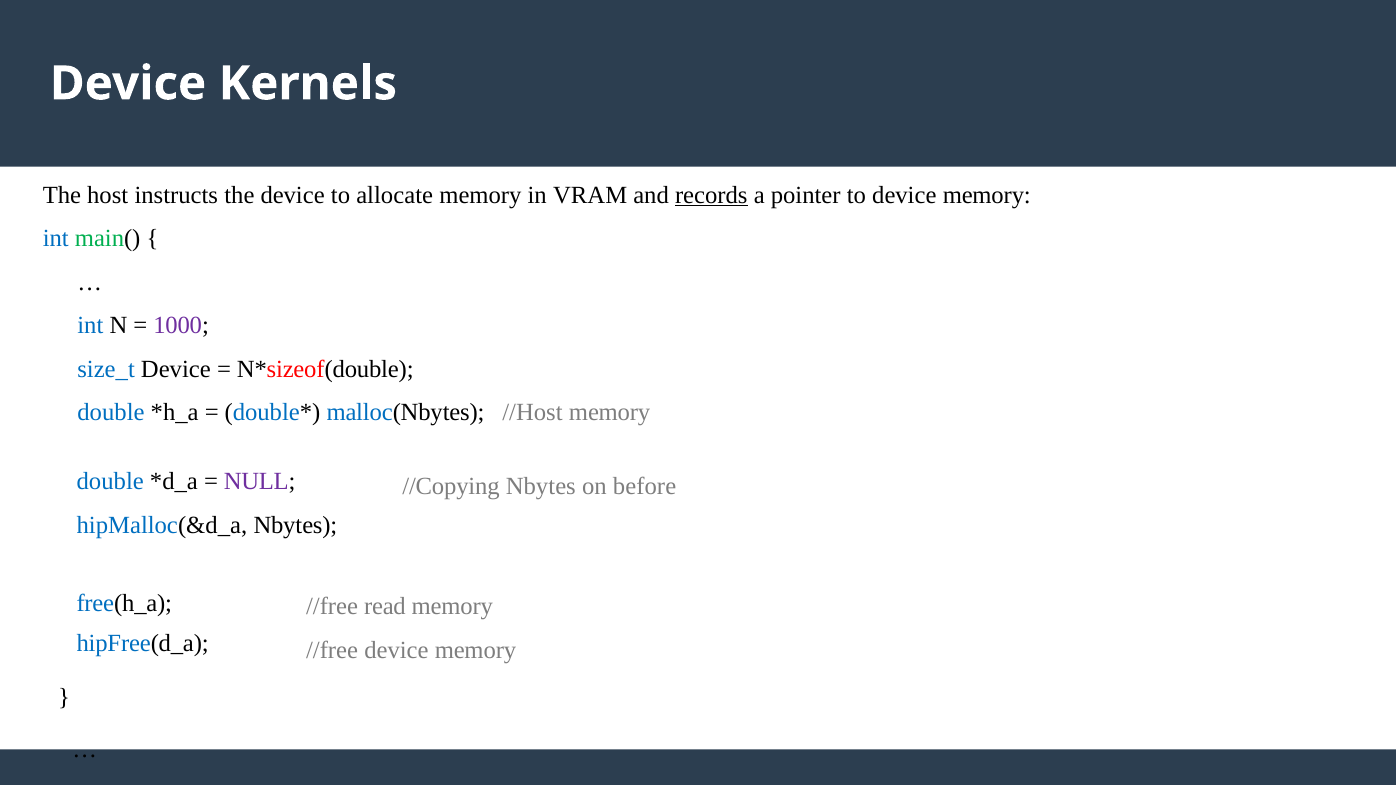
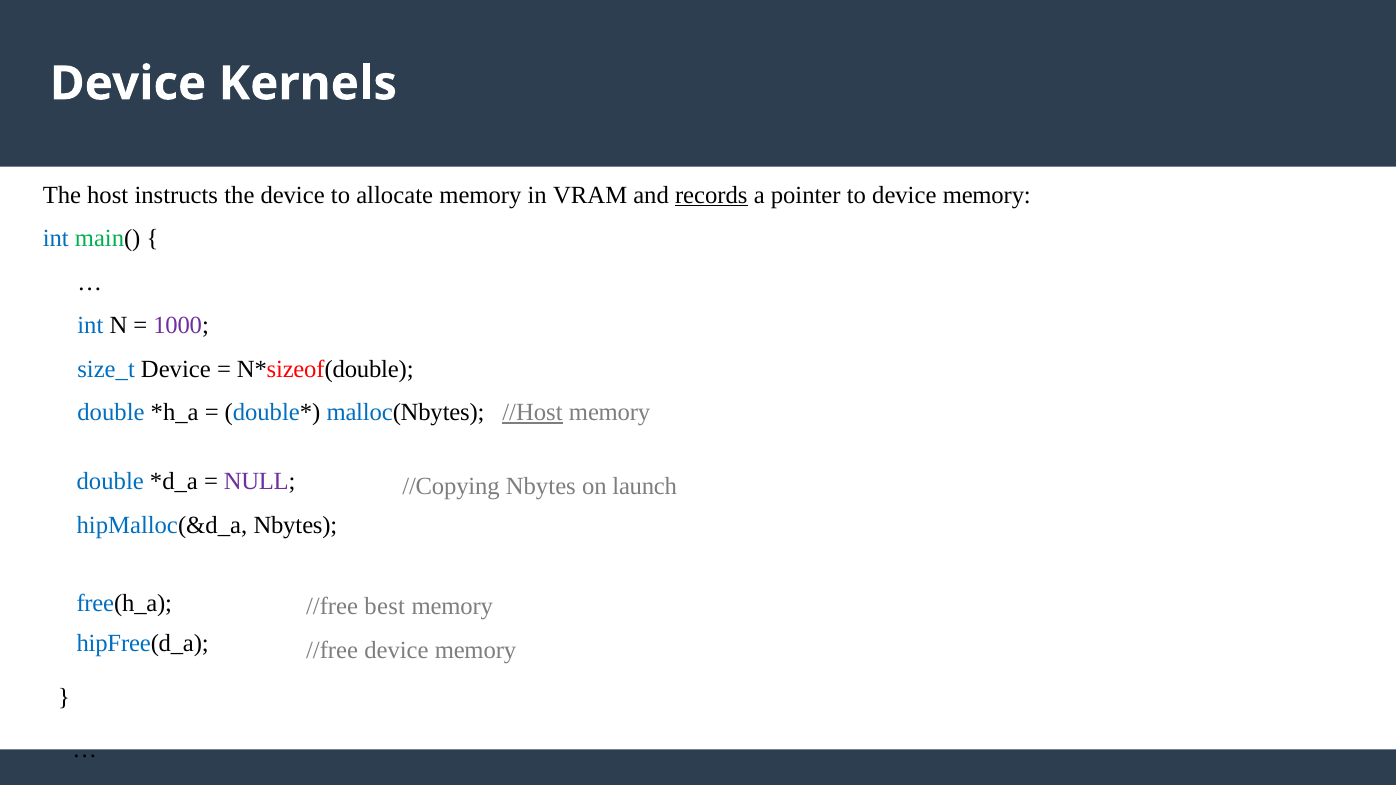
//Host underline: none -> present (533, 412)
before: before -> launch (645, 486)
read: read -> best (385, 606)
